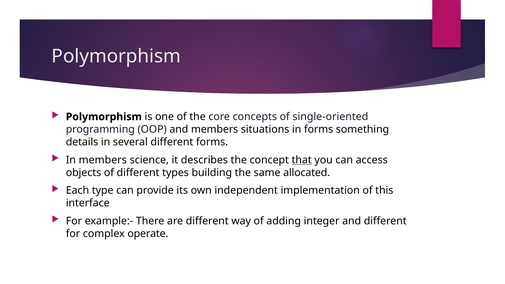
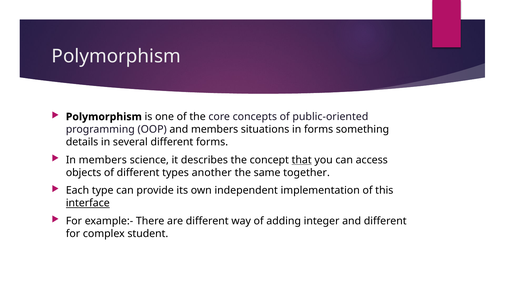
single-oriented: single-oriented -> public-oriented (330, 117)
building: building -> another (212, 173)
allocated: allocated -> together (307, 173)
interface underline: none -> present (88, 203)
operate: operate -> student (148, 234)
